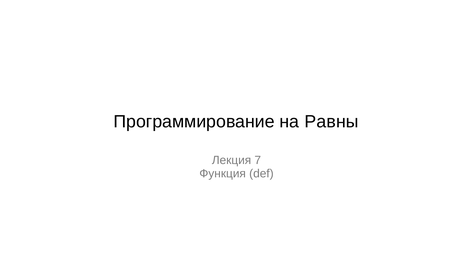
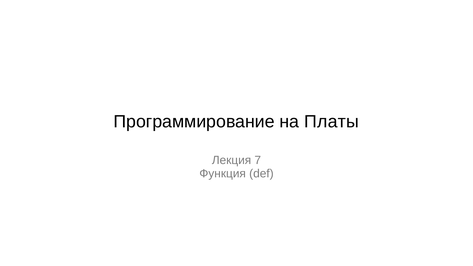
Равны: Равны -> Платы (332, 122)
